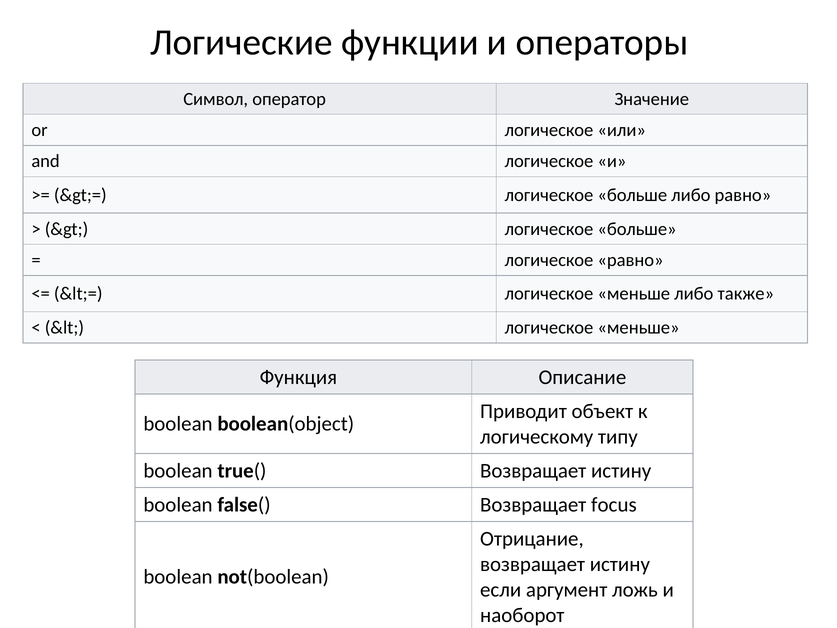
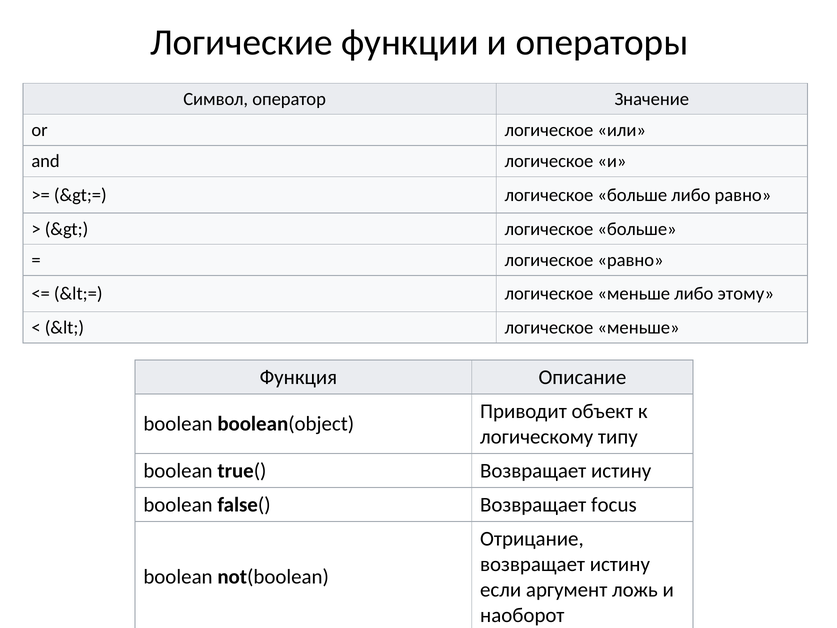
также: также -> этому (746, 294)
